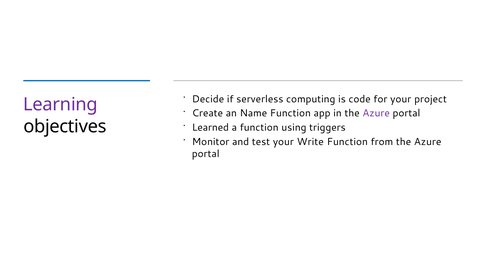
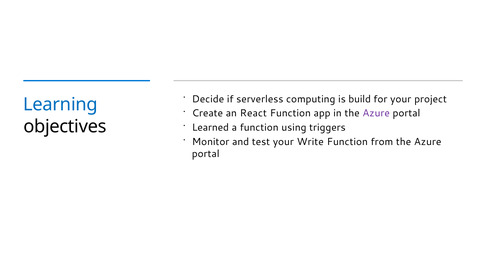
code: code -> build (360, 99)
Learning colour: purple -> blue (60, 104)
Name: Name -> React (253, 113)
